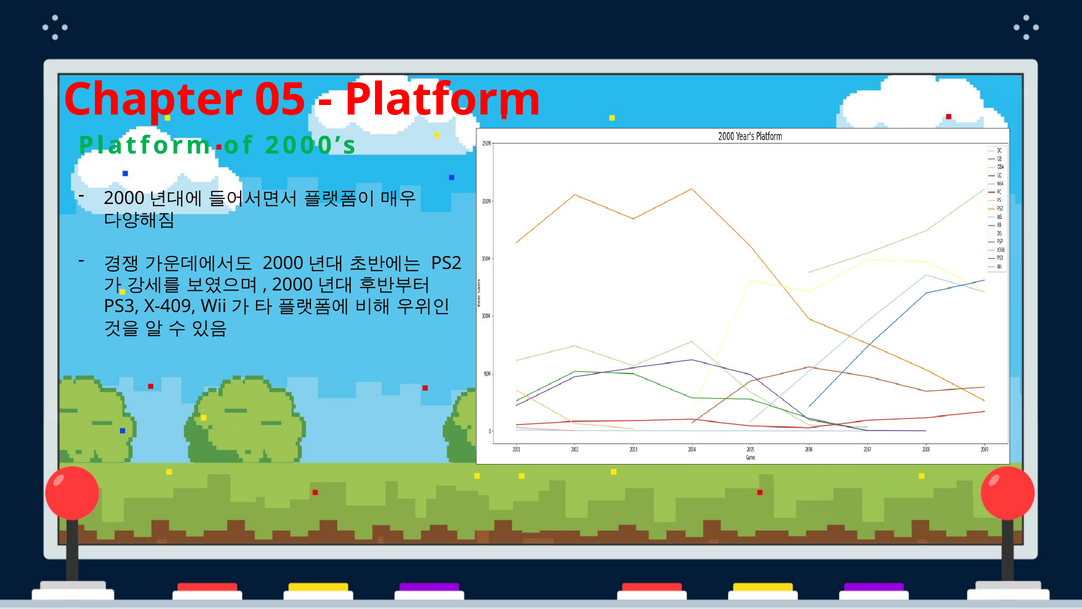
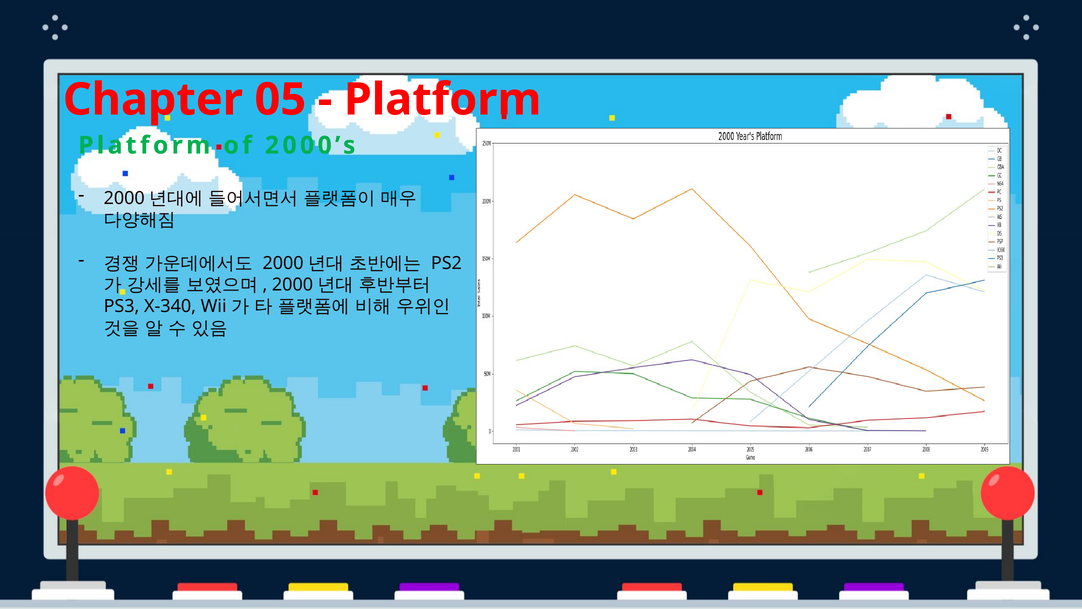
X-409: X-409 -> X-340 (170, 306)
